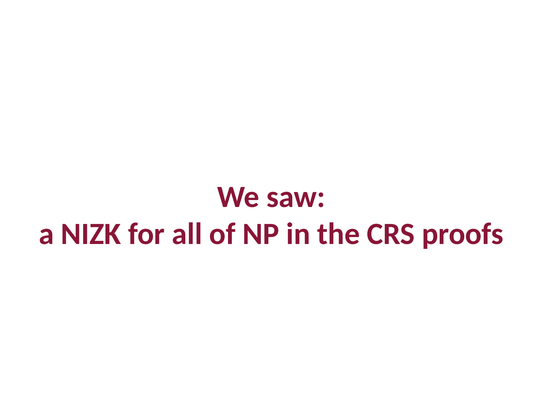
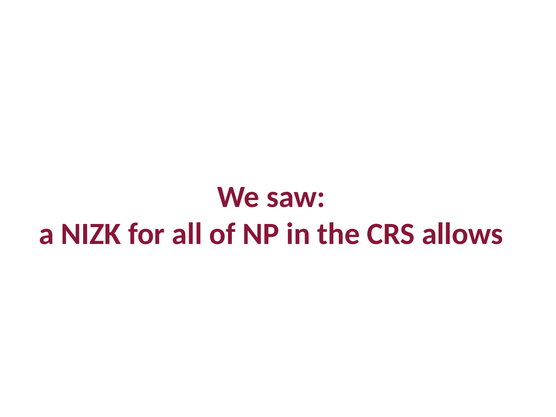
proofs: proofs -> allows (463, 234)
